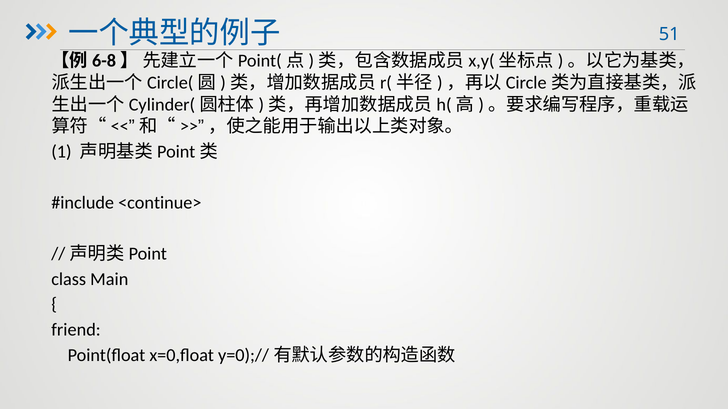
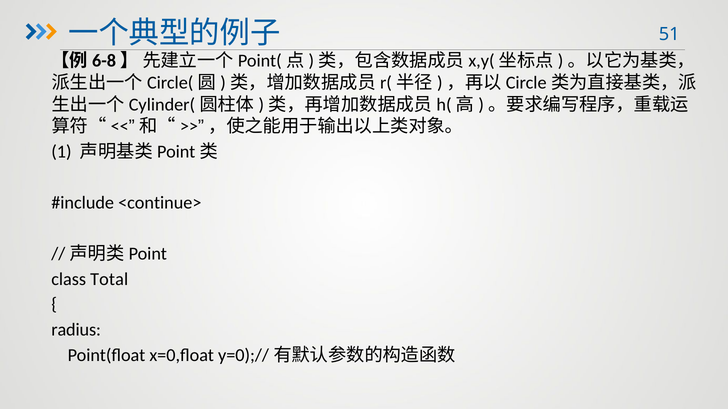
Main: Main -> Total (109, 279)
friend: friend -> radius (76, 330)
